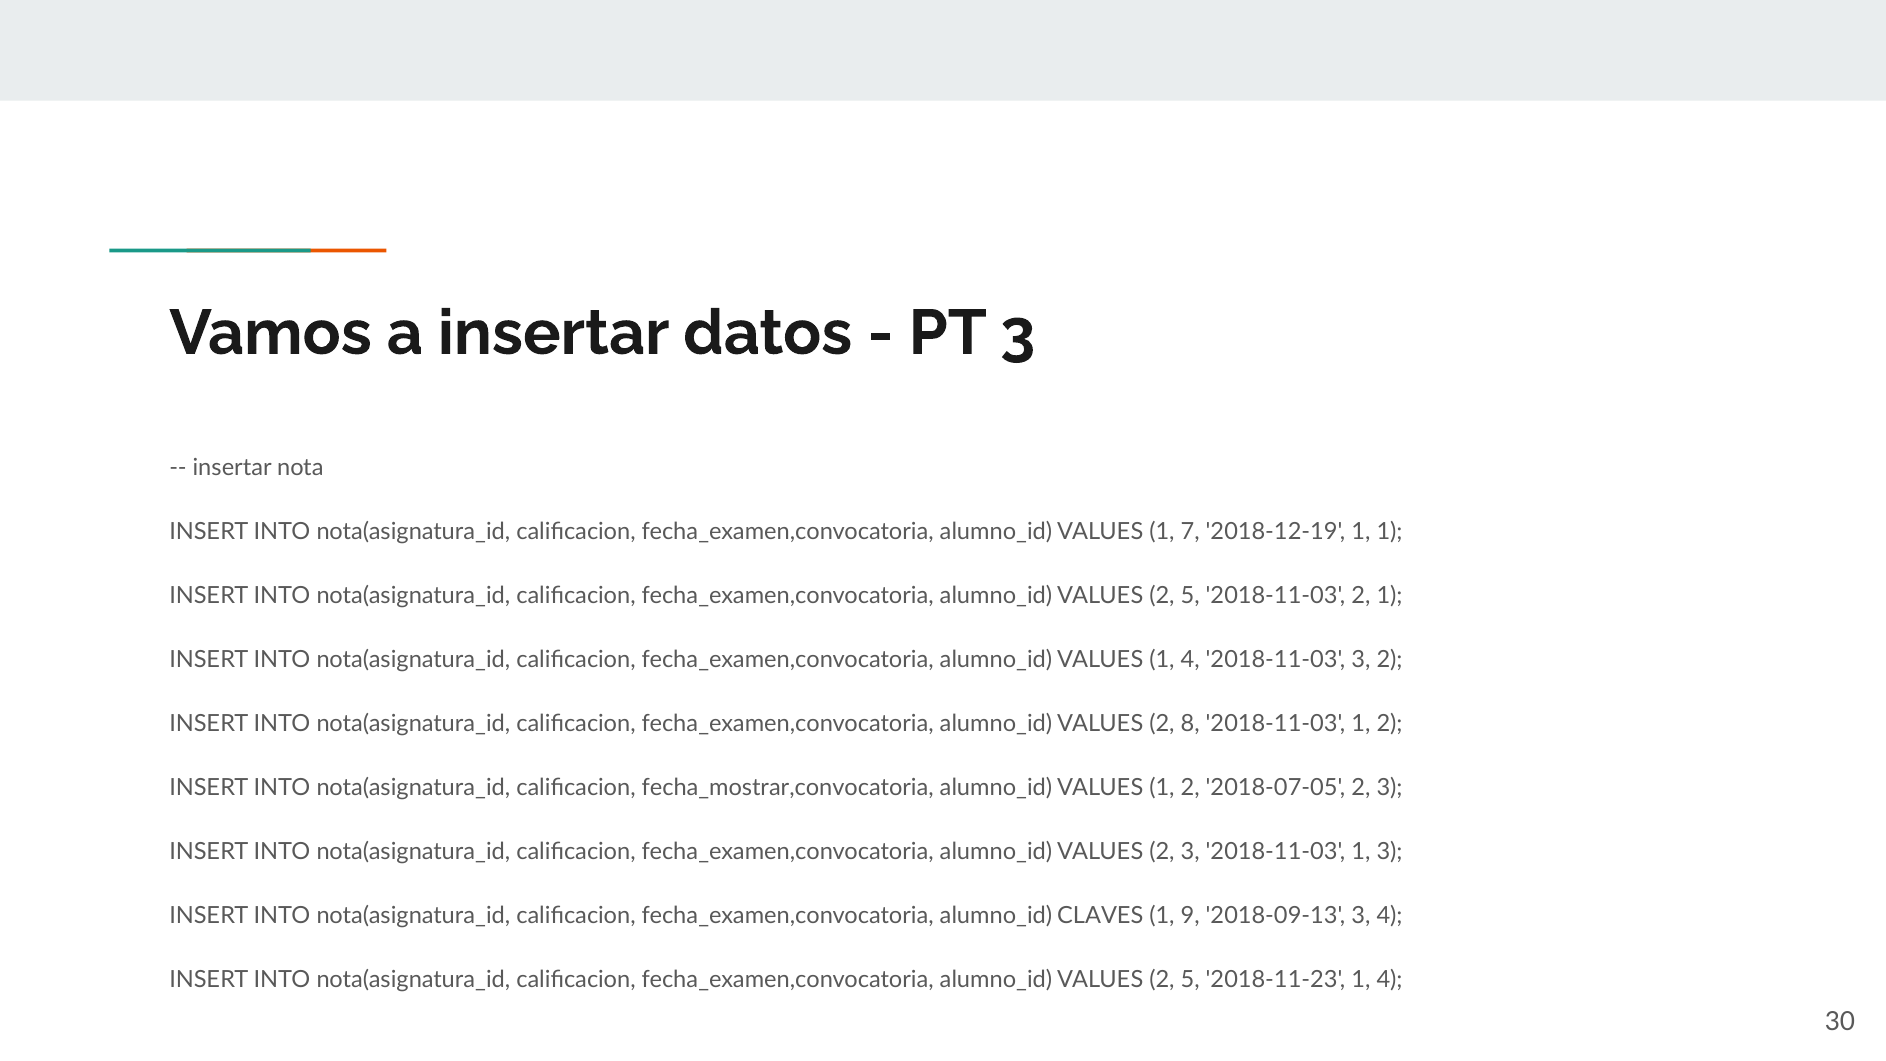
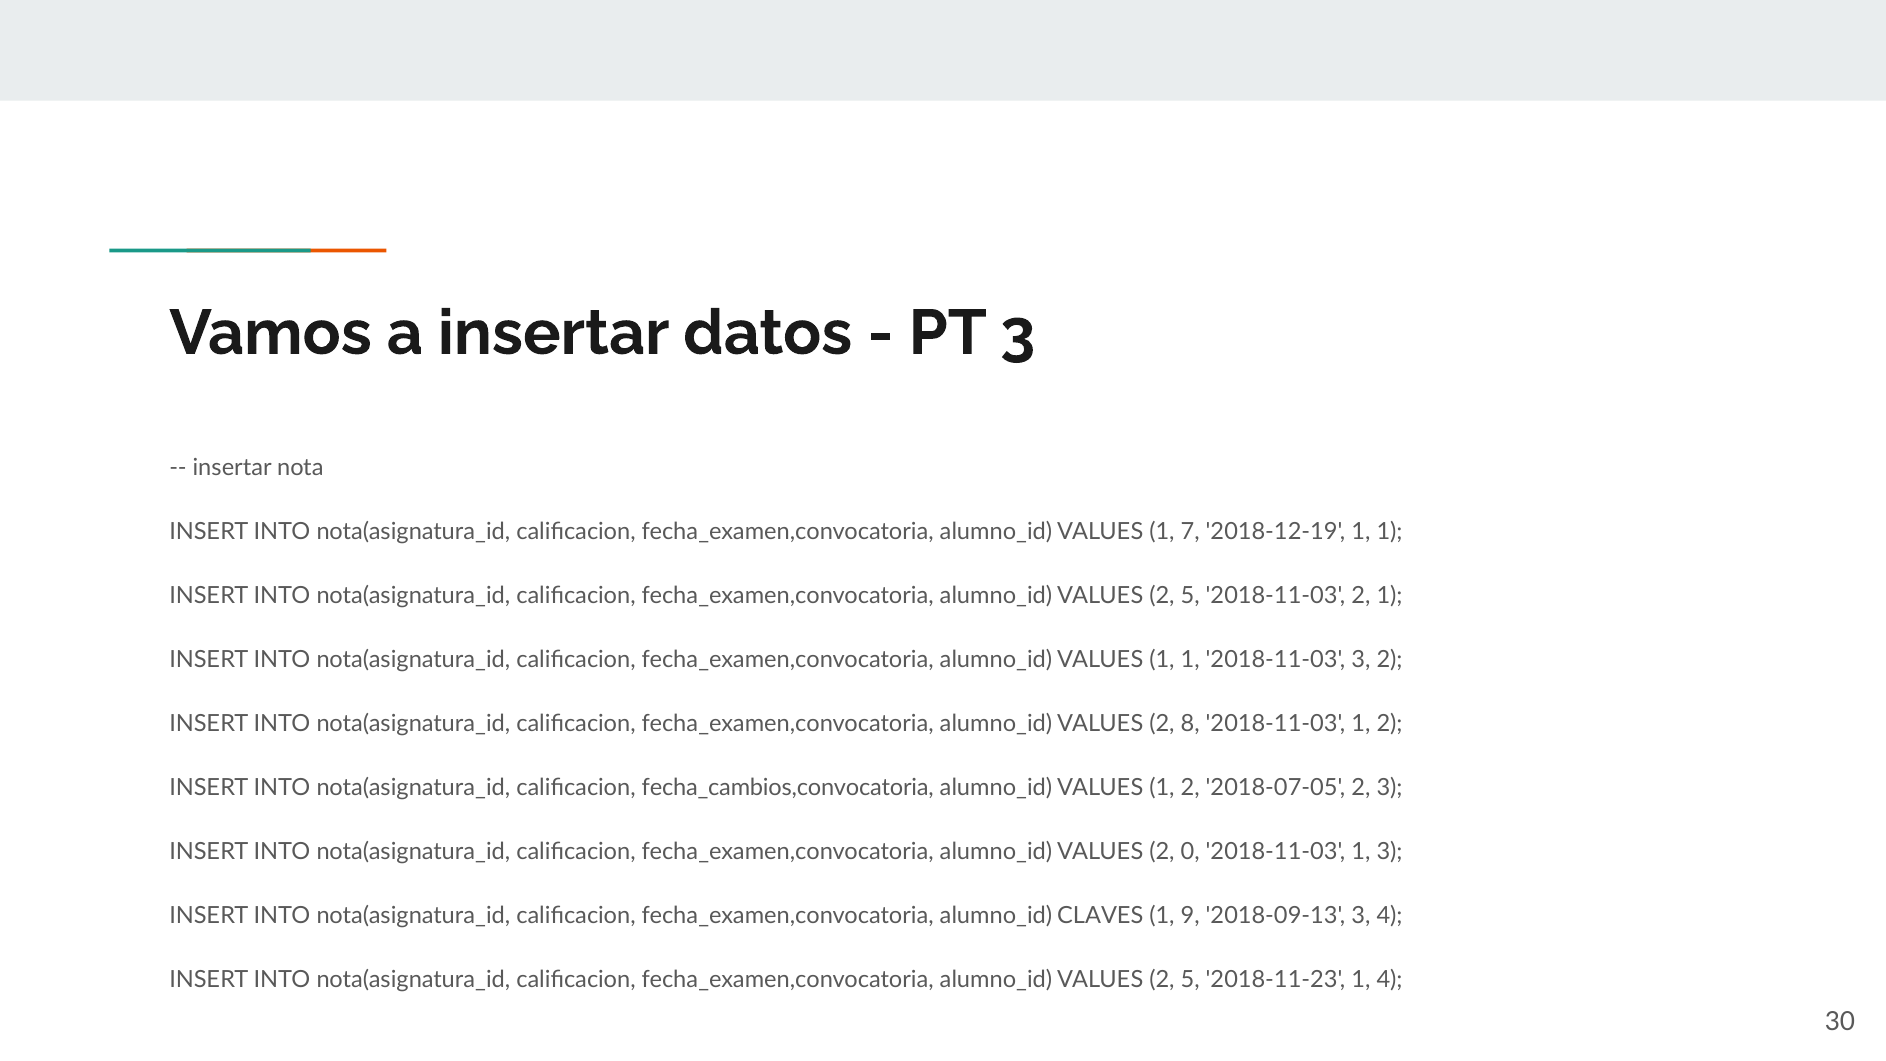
VALUES 1 4: 4 -> 1 (1190, 660)
fecha_mostrar,convocatoria: fecha_mostrar,convocatoria -> fecha_cambios,convocatoria (788, 788)
VALUES 2 3: 3 -> 0 (1190, 852)
